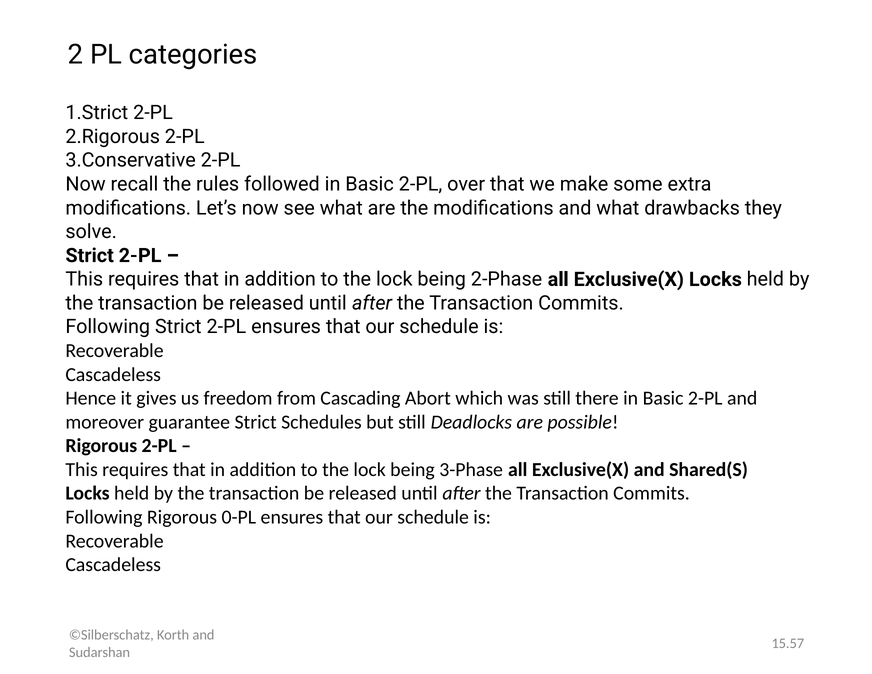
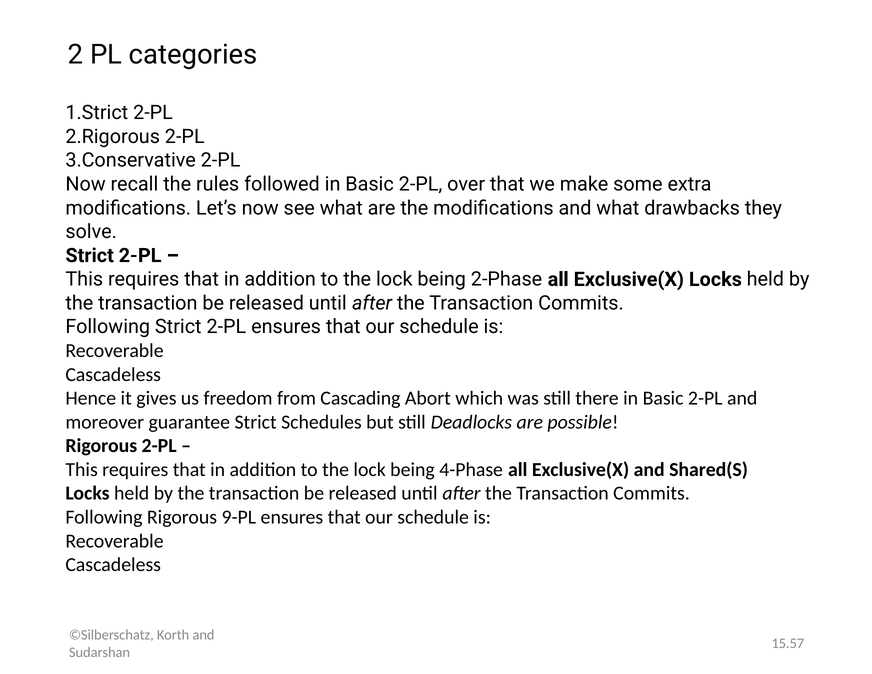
3-Phase: 3-Phase -> 4-Phase (471, 470)
0-PL: 0-PL -> 9-PL (239, 517)
